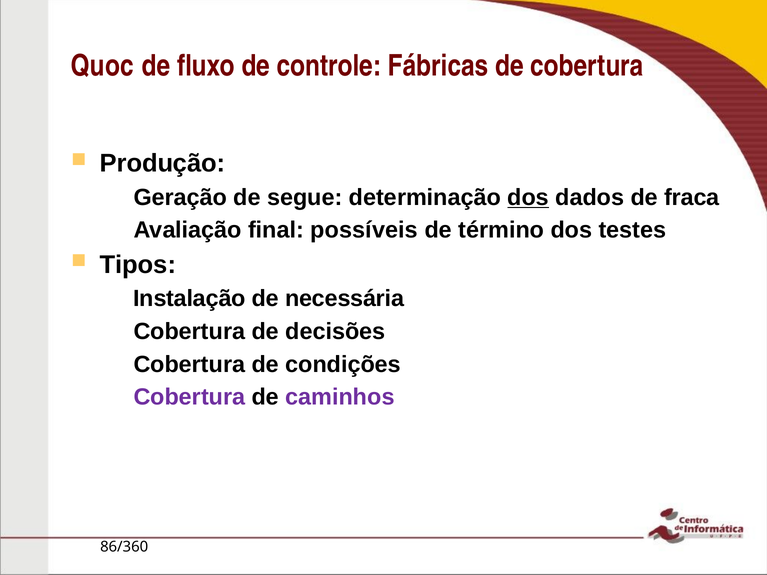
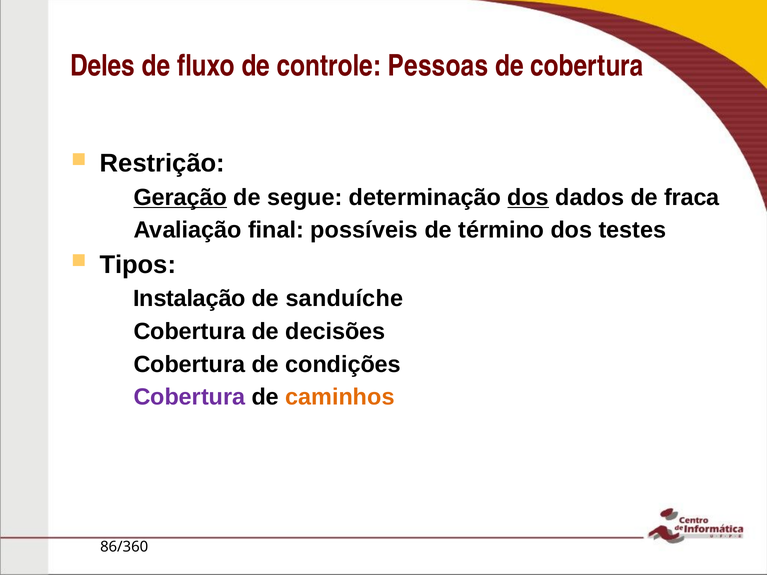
Quoc: Quoc -> Deles (103, 66)
Fábricas: Fábricas -> Pessoas (438, 66)
Produção: Produção -> Restrição (162, 164)
Geração underline: none -> present (180, 198)
necessária: necessária -> sanduíche (344, 299)
caminhos colour: purple -> orange (340, 397)
